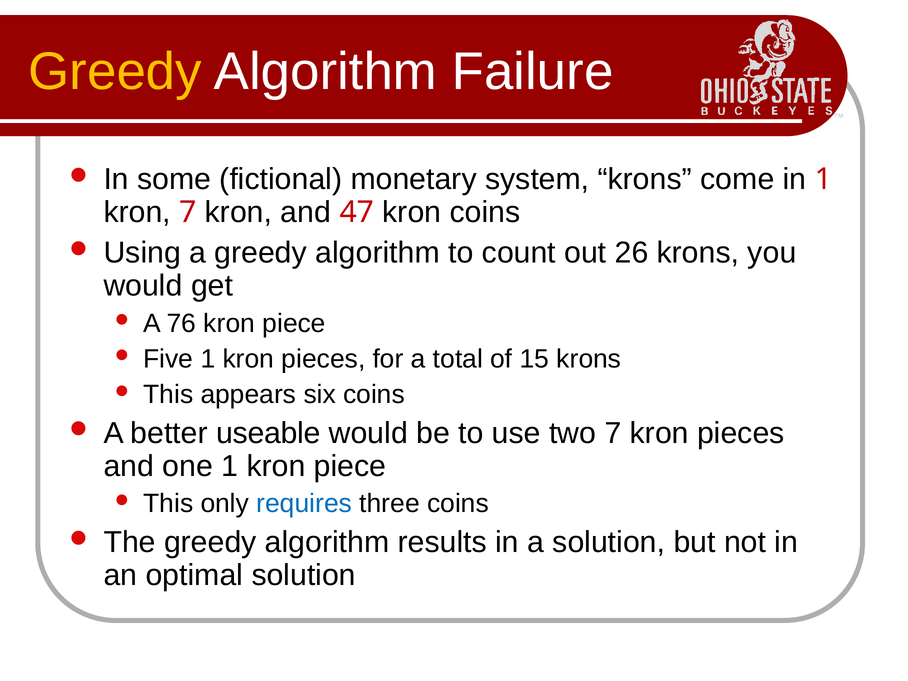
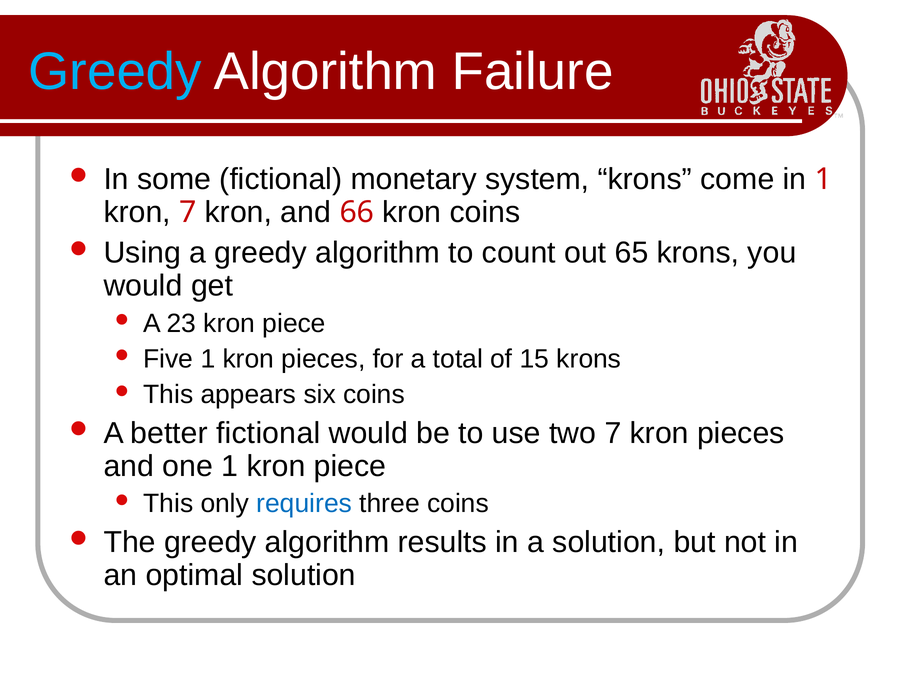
Greedy colour: yellow -> light blue (115, 72)
47: 47 -> 66 (357, 212)
26: 26 -> 65 (632, 253)
76: 76 -> 23 (181, 323)
better useable: useable -> fictional (268, 433)
